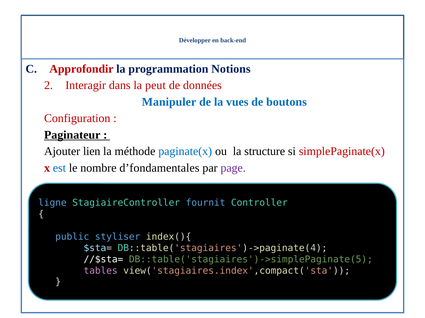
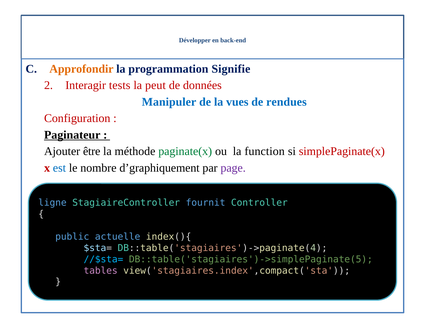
Approfondir colour: red -> orange (81, 69)
Notions: Notions -> Signifie (231, 69)
Interagir dans: dans -> tests (120, 86)
boutons: boutons -> rendues (286, 102)
lien: lien -> être (92, 152)
paginate(x colour: blue -> green (185, 152)
structure: structure -> function (265, 152)
d’fondamentales: d’fondamentales -> d’graphiquement (160, 168)
styliser: styliser -> actuelle (118, 237)
//$sta= colour: white -> light blue (103, 260)
